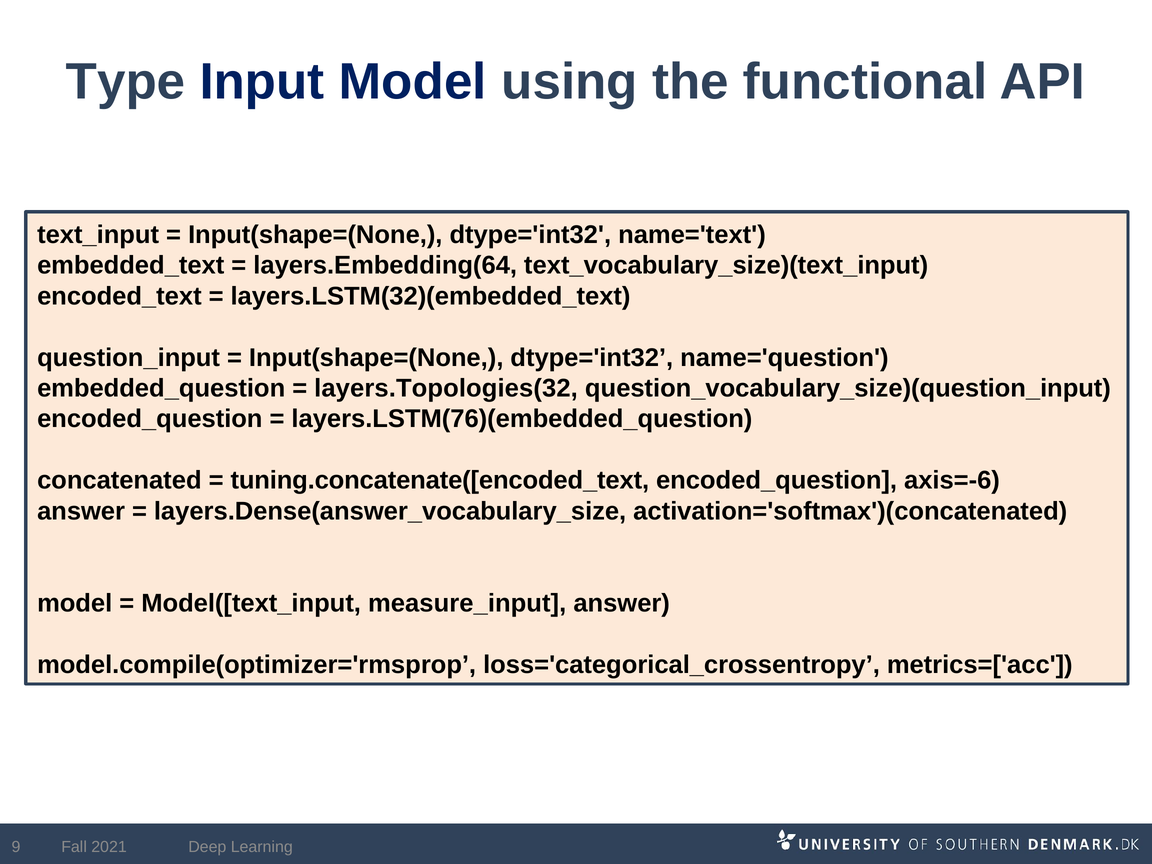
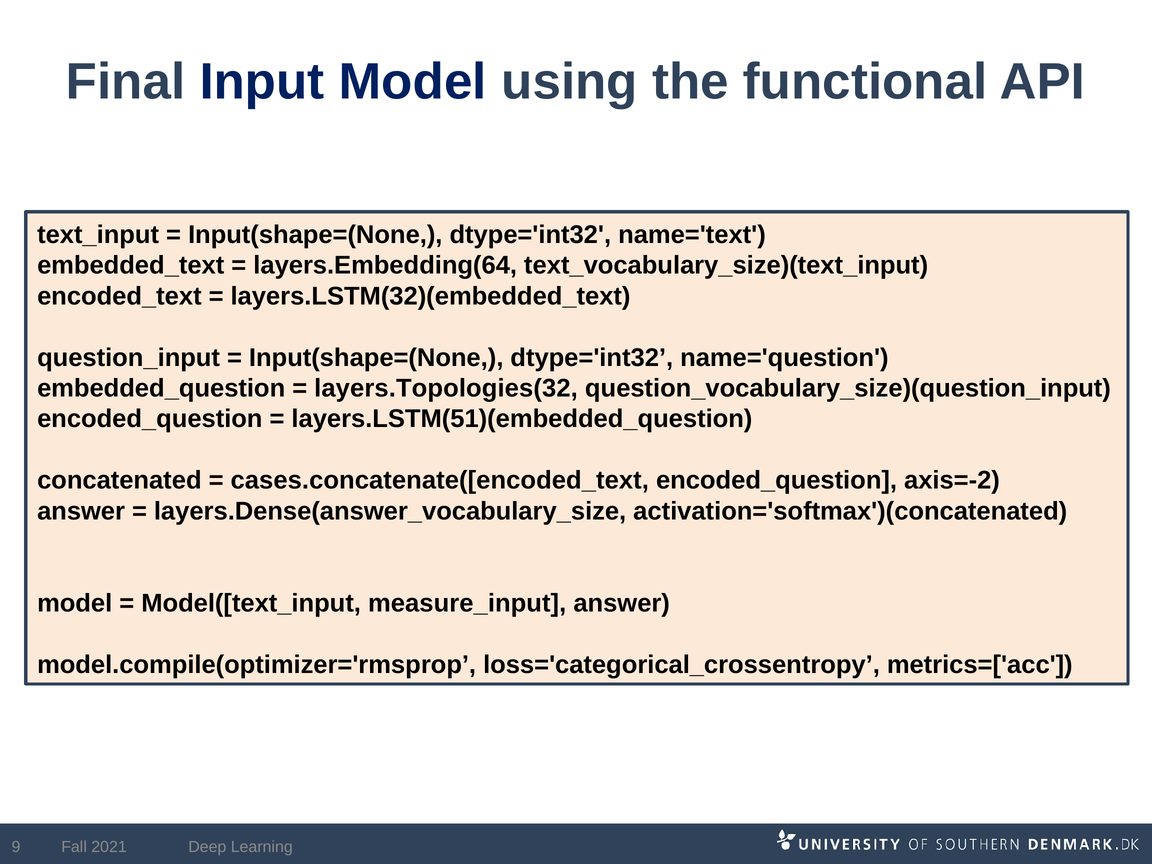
Type: Type -> Final (126, 82)
layers.LSTM(76)(embedded_question: layers.LSTM(76)(embedded_question -> layers.LSTM(51)(embedded_question (522, 419)
tuning.concatenate([encoded_text: tuning.concatenate([encoded_text -> cases.concatenate([encoded_text (440, 480)
axis=-6: axis=-6 -> axis=-2 (952, 480)
